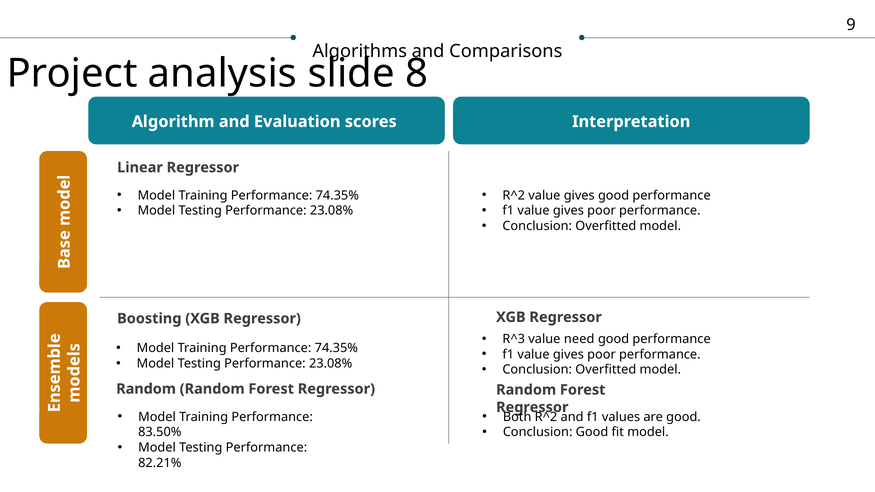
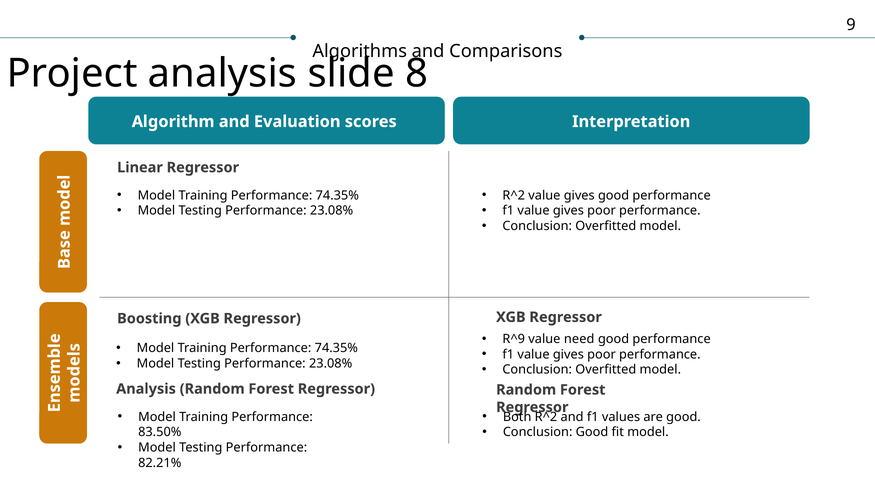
R^3: R^3 -> R^9 (514, 339)
Random: Random -> Analysis (146, 389)
